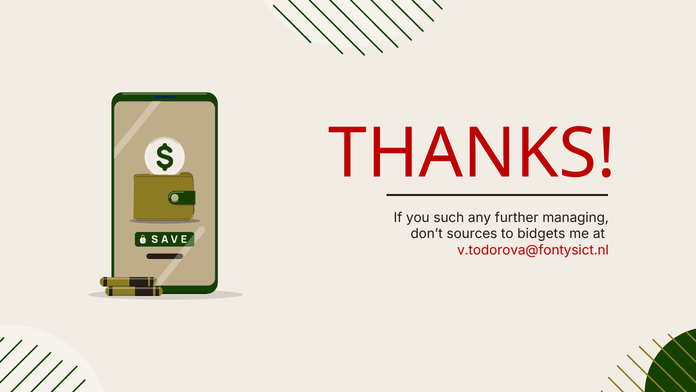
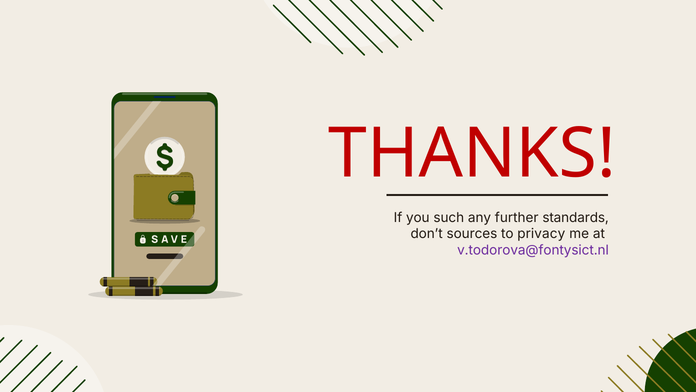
managing: managing -> standards (576, 217)
bidgets: bidgets -> privacy (541, 234)
v.todorova@fontysict.nl colour: red -> purple (533, 250)
